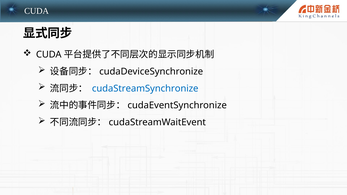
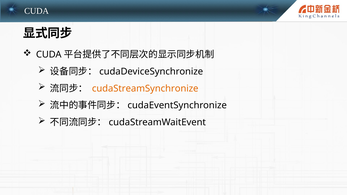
cudaStreamSynchronize colour: blue -> orange (145, 88)
